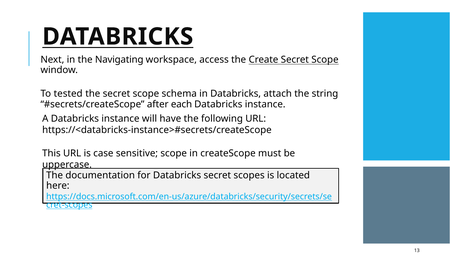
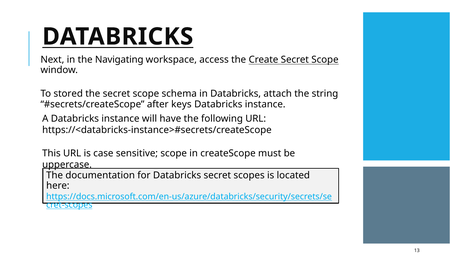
tested: tested -> stored (68, 94)
each: each -> keys (181, 104)
